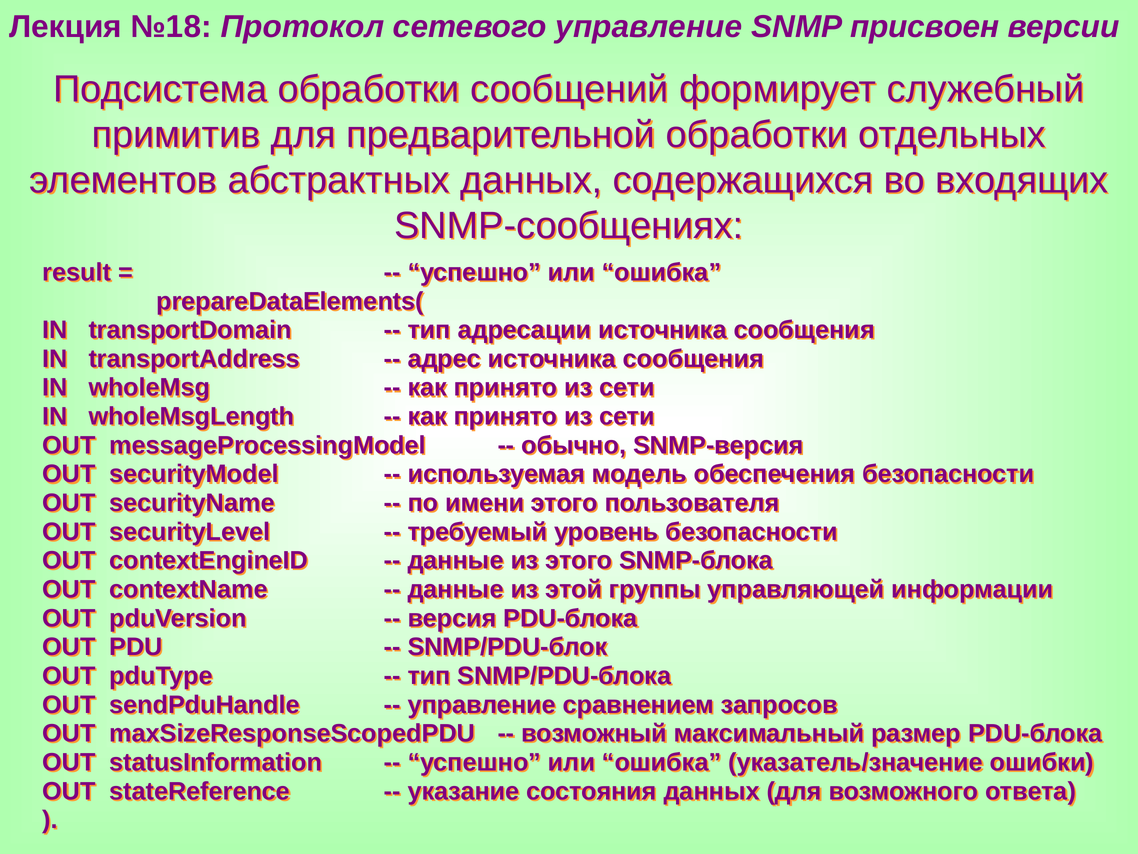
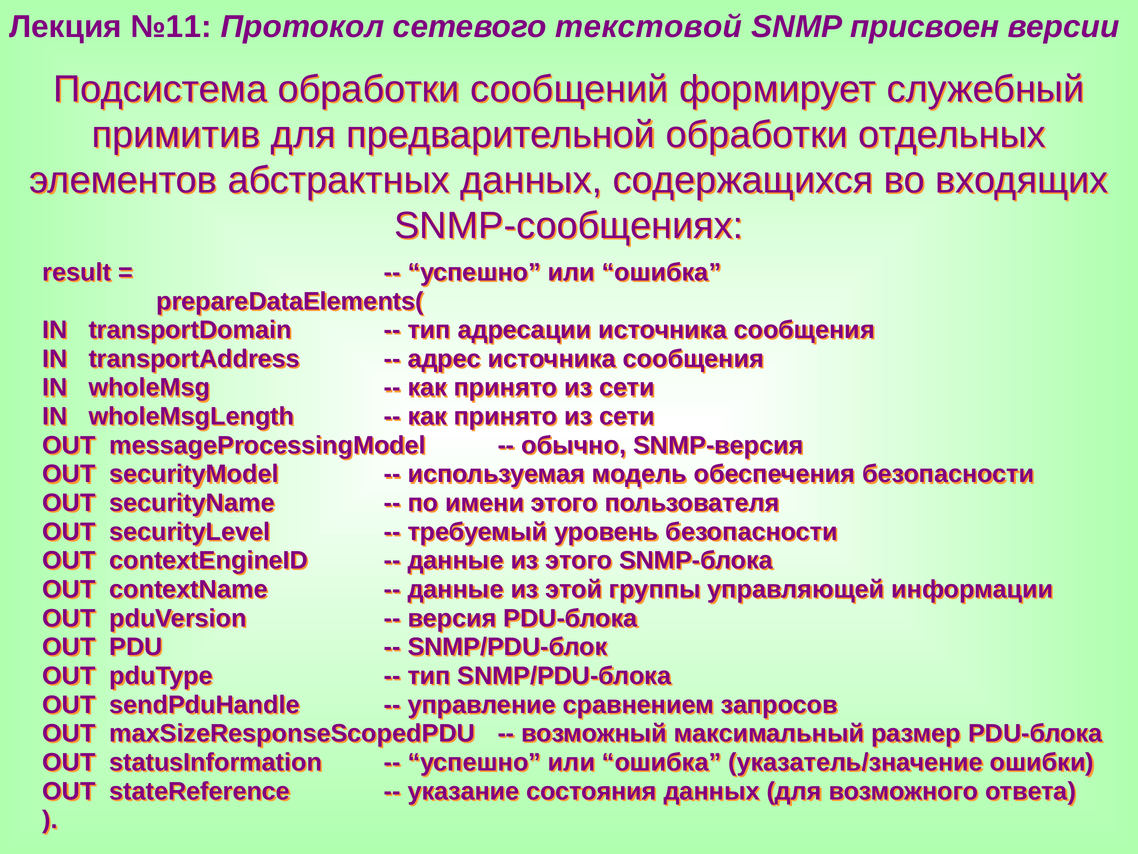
№18: №18 -> №11 (171, 27)
сетевого управление: управление -> текстовой (649, 27)
